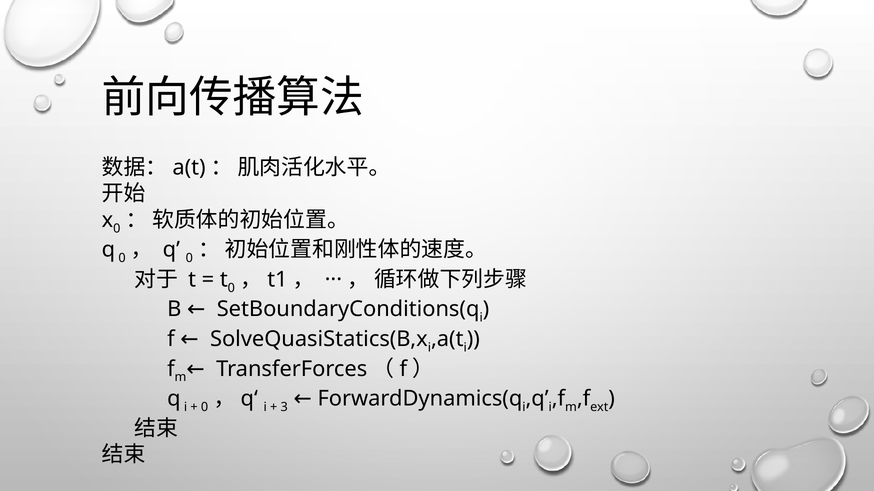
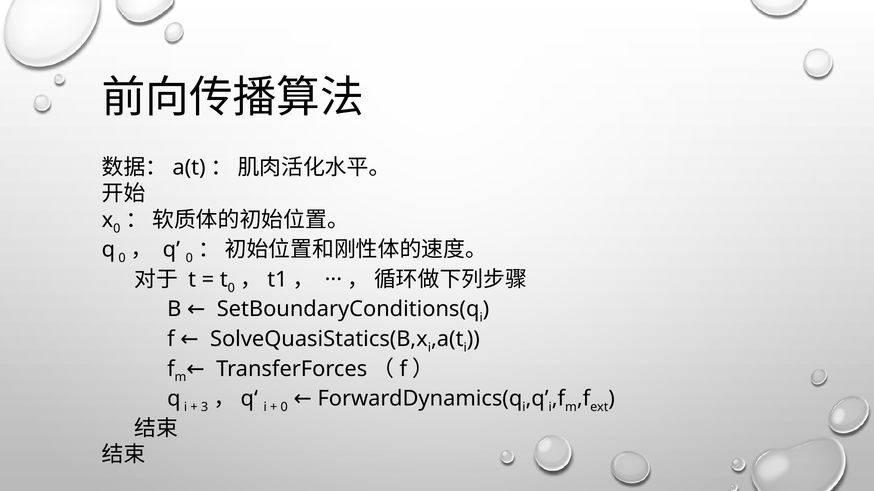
0: 0 -> 3 (205, 408)
3: 3 -> 0 (284, 408)
